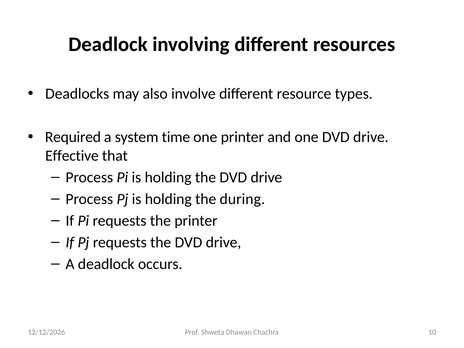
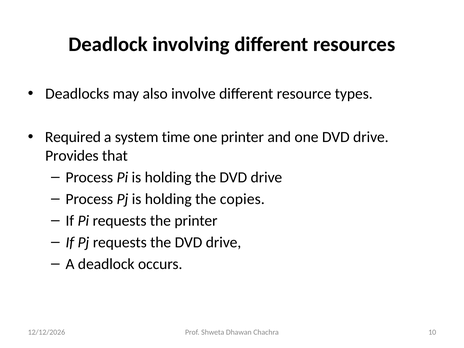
Effective: Effective -> Provides (72, 156)
during: during -> copies (242, 199)
